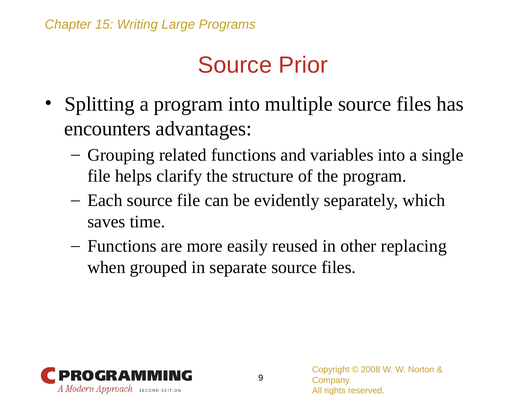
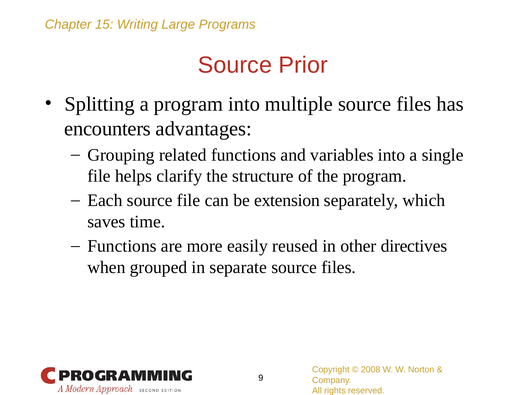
evidently: evidently -> extension (287, 200)
replacing: replacing -> directives (414, 246)
